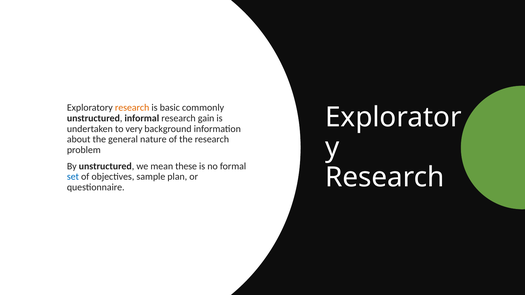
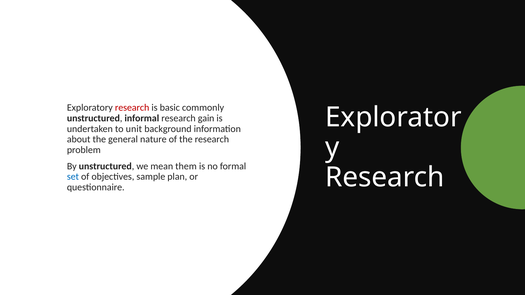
research colour: orange -> red (132, 108)
very: very -> unit (134, 129)
these: these -> them (186, 166)
